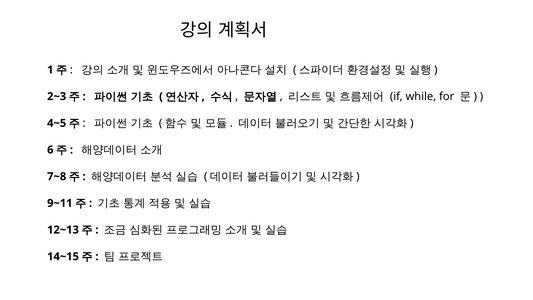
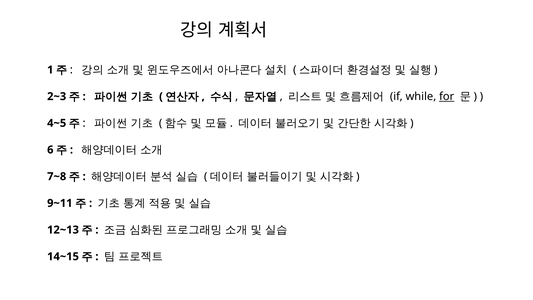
for underline: none -> present (447, 96)
